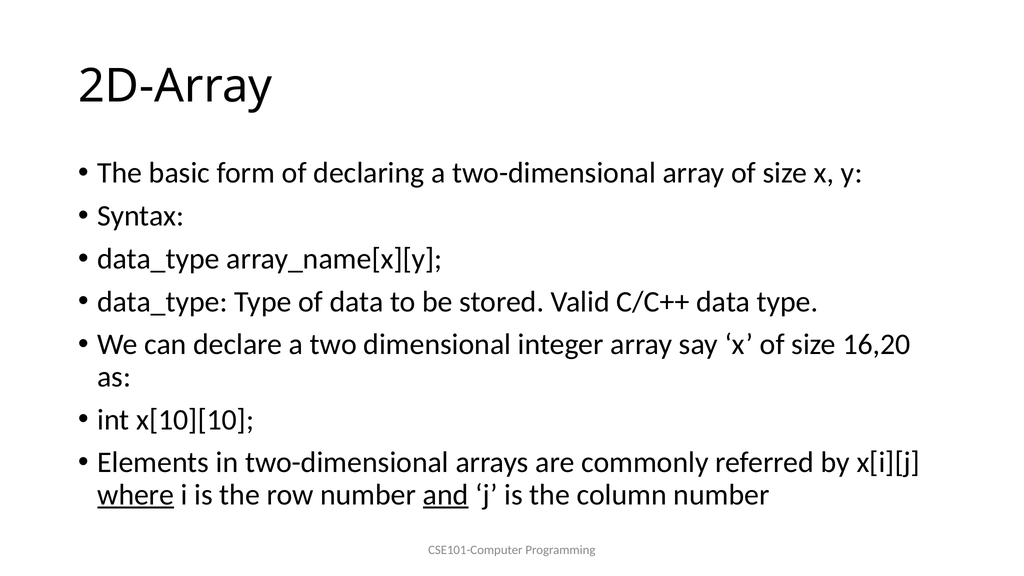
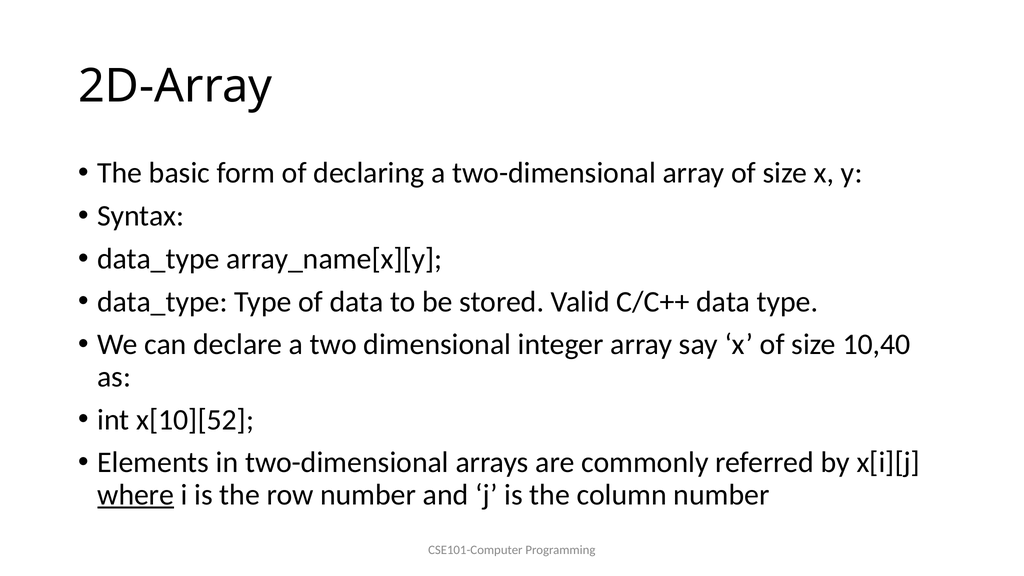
16,20: 16,20 -> 10,40 (877, 345)
x[10][10: x[10][10 -> x[10][52 (195, 420)
and underline: present -> none (446, 495)
